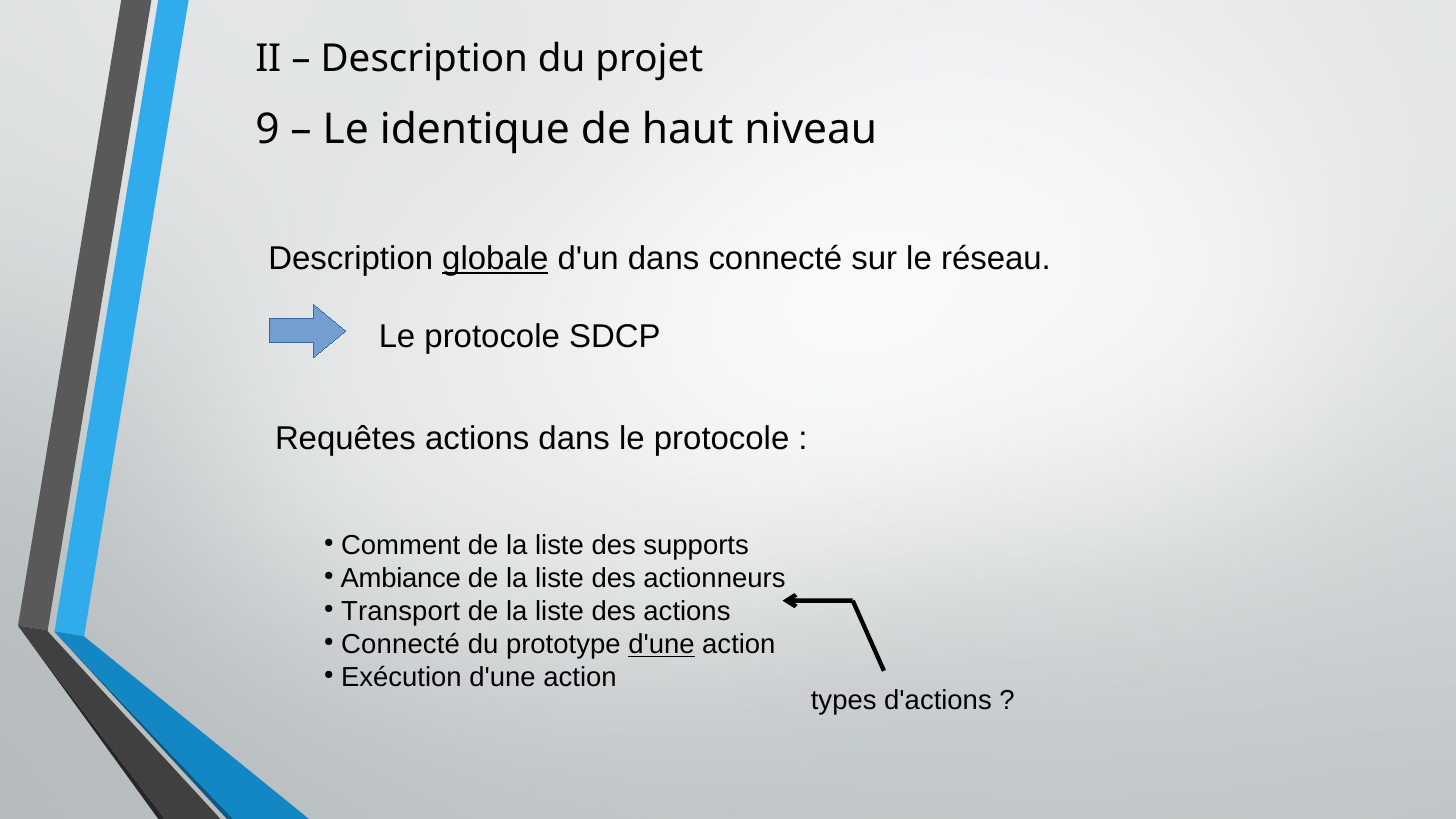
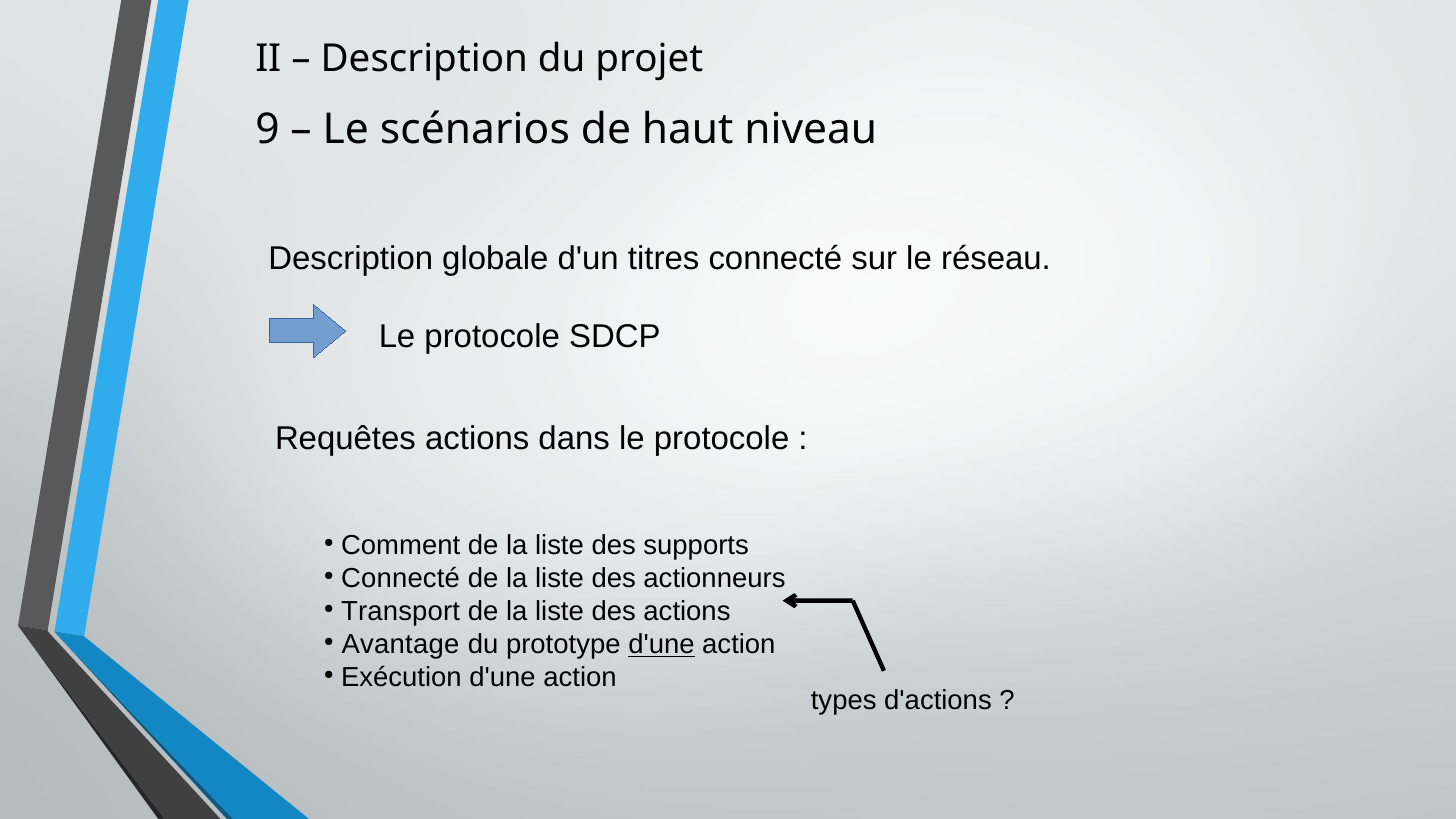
identique: identique -> scénarios (475, 130)
globale underline: present -> none (495, 259)
d'un dans: dans -> titres (664, 259)
Ambiance: Ambiance -> Connecté (401, 579)
Connecté: Connecté -> Avantage (401, 645)
